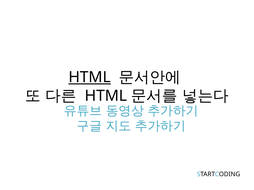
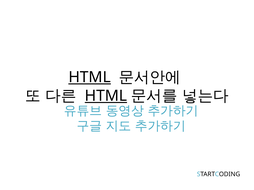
HTML underline: none -> present (106, 96)
